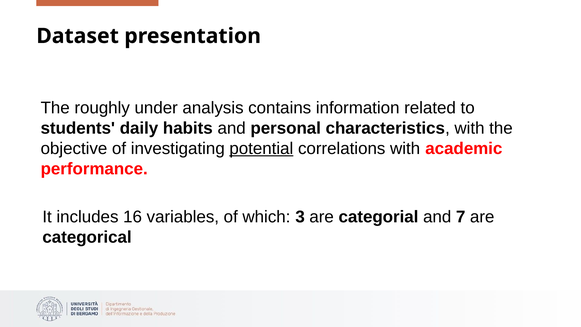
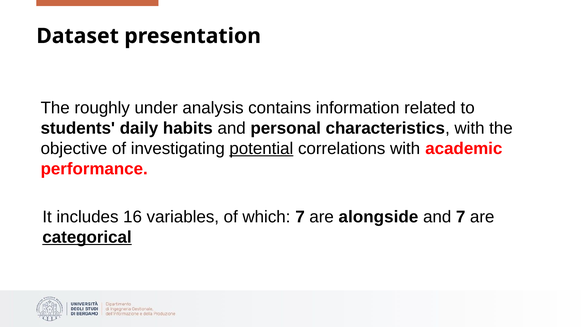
which 3: 3 -> 7 (300, 217)
categorial: categorial -> alongside (378, 217)
categorical underline: none -> present (87, 237)
